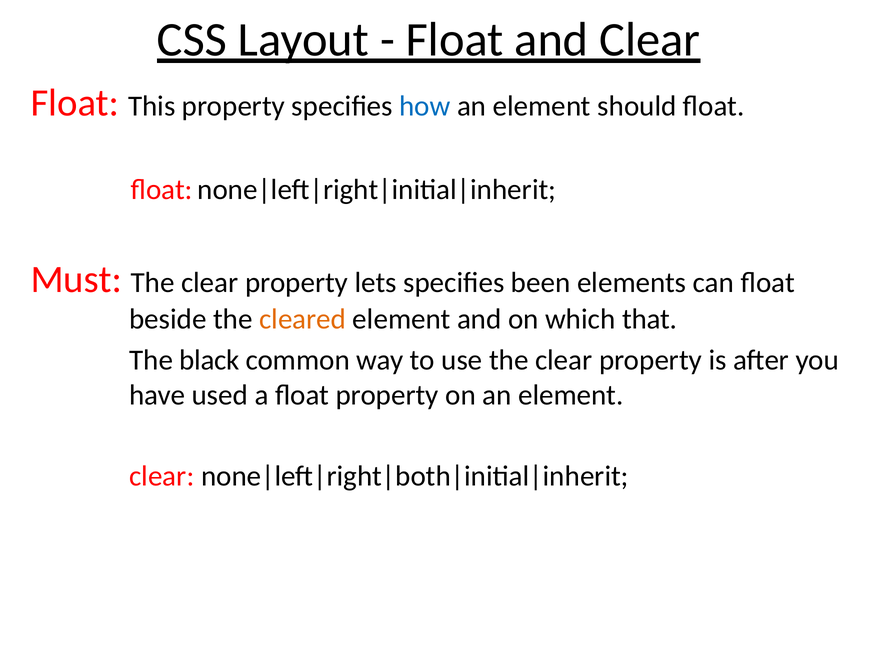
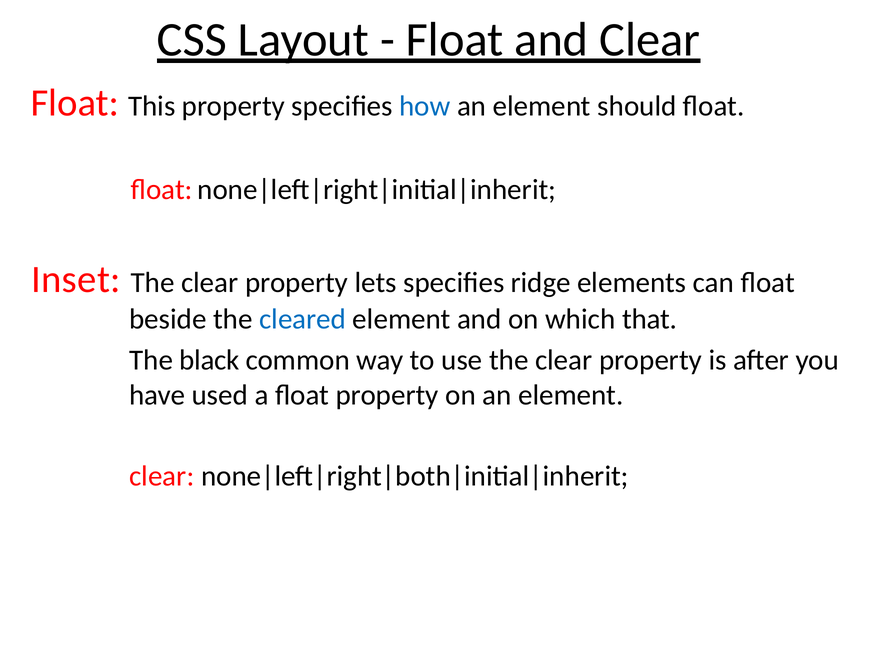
Must: Must -> Inset (76, 279)
been: been -> ridge (541, 283)
cleared colour: orange -> blue (303, 319)
